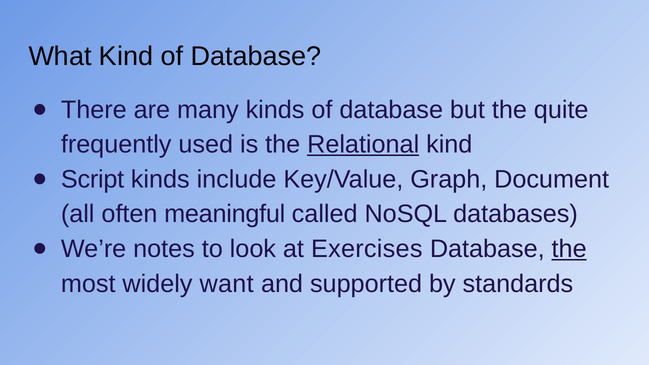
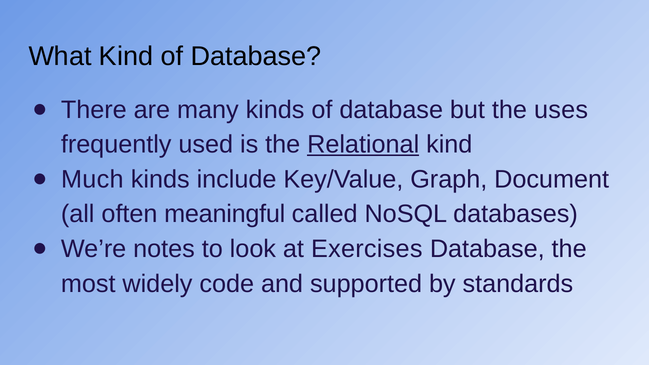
quite: quite -> uses (561, 110)
Script: Script -> Much (92, 179)
the underline: present -> none (569, 249)
want: want -> code (227, 284)
